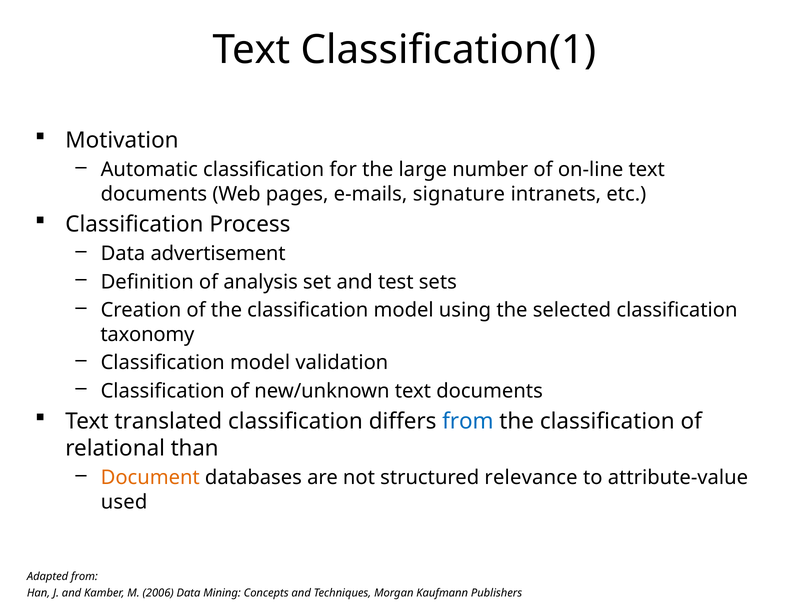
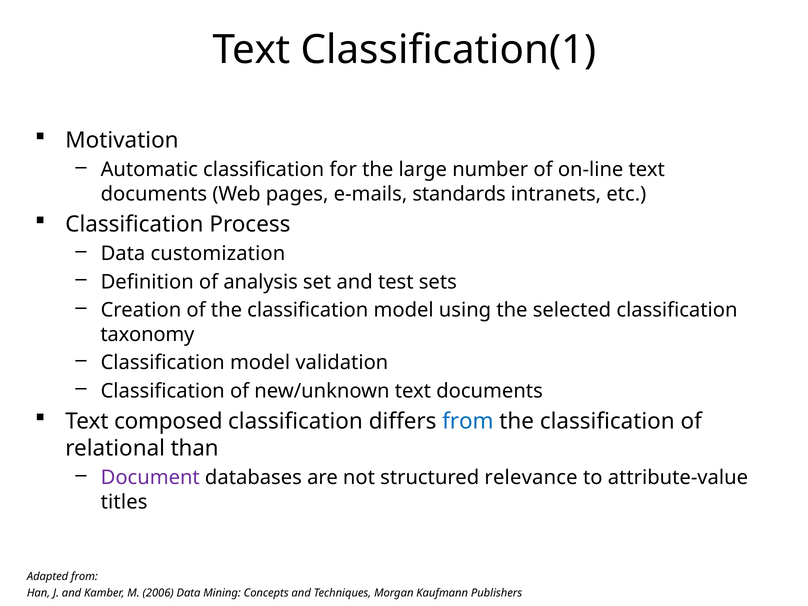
signature: signature -> standards (459, 194)
advertisement: advertisement -> customization (218, 254)
translated: translated -> composed (168, 421)
Document colour: orange -> purple (150, 478)
used: used -> titles (124, 502)
